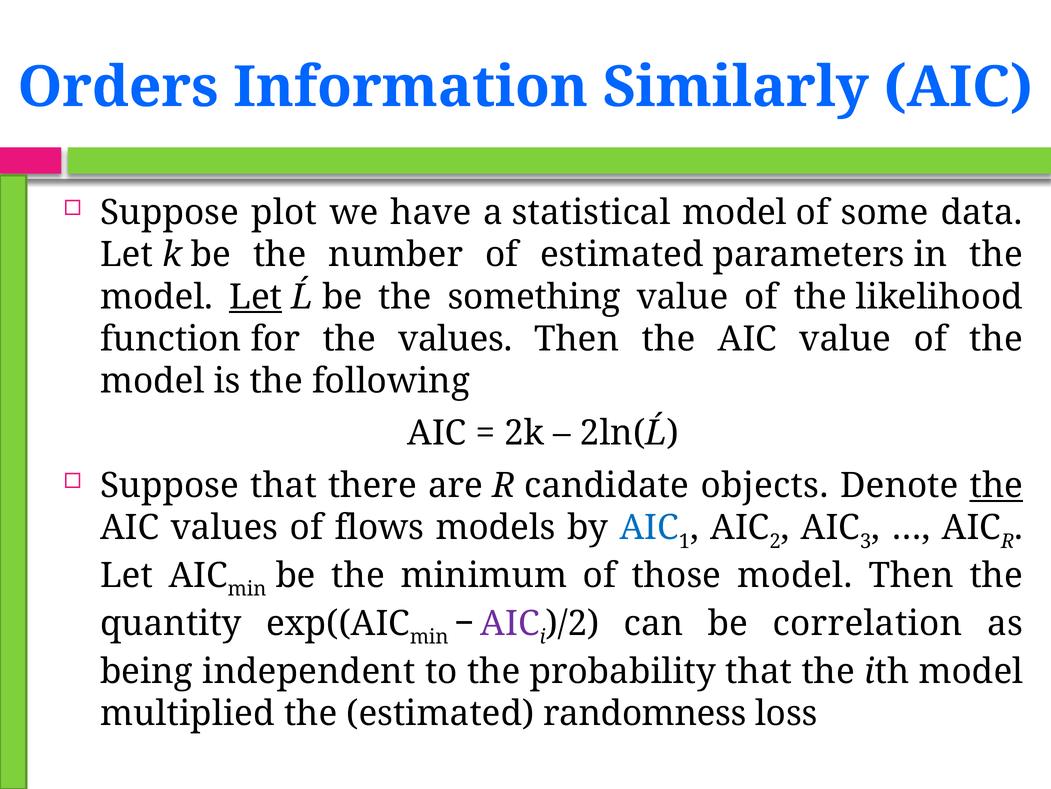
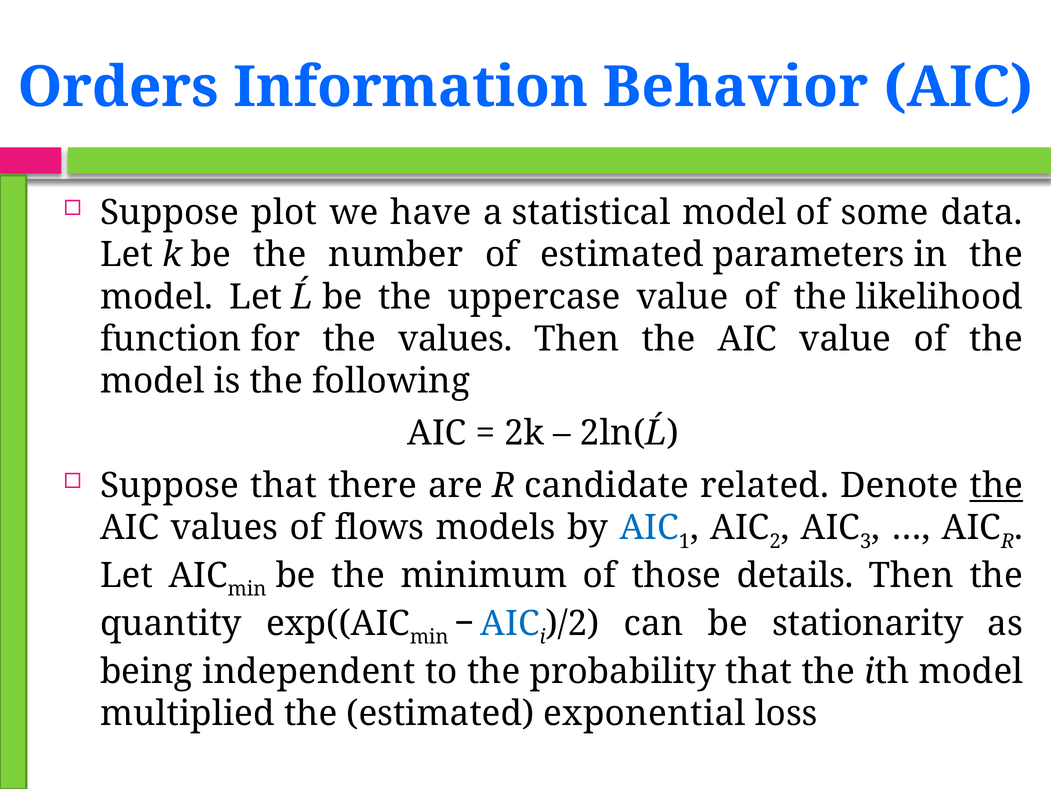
Similarly: Similarly -> Behavior (736, 87)
Let underline: present -> none (256, 297)
something: something -> uppercase (534, 297)
objects: objects -> related (765, 485)
those model: model -> details (795, 575)
AIC colour: purple -> blue (510, 623)
correlation: correlation -> stationarity (868, 623)
randomness: randomness -> exponential (644, 713)
